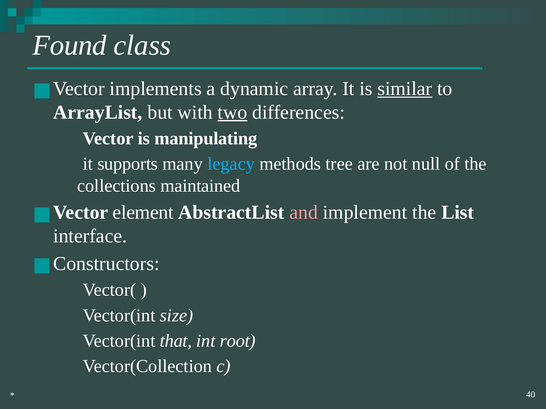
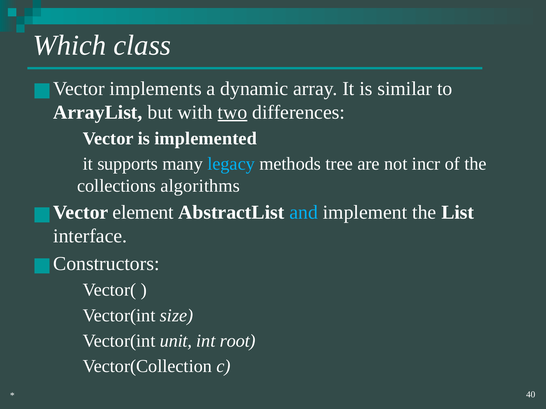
Found: Found -> Which (70, 45)
similar underline: present -> none (405, 89)
manipulating: manipulating -> implemented (206, 139)
null: null -> incr (426, 164)
maintained: maintained -> algorithms (200, 186)
and colour: pink -> light blue (304, 213)
that: that -> unit (176, 341)
